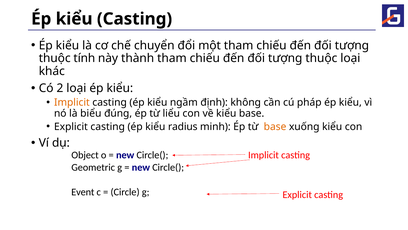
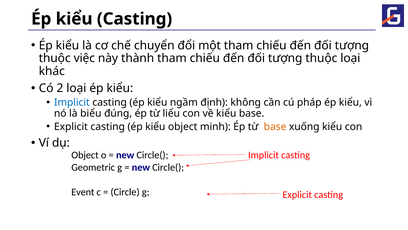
tính: tính -> việc (84, 58)
Implicit colour: orange -> blue (72, 102)
kiểu radius: radius -> object (183, 126)
